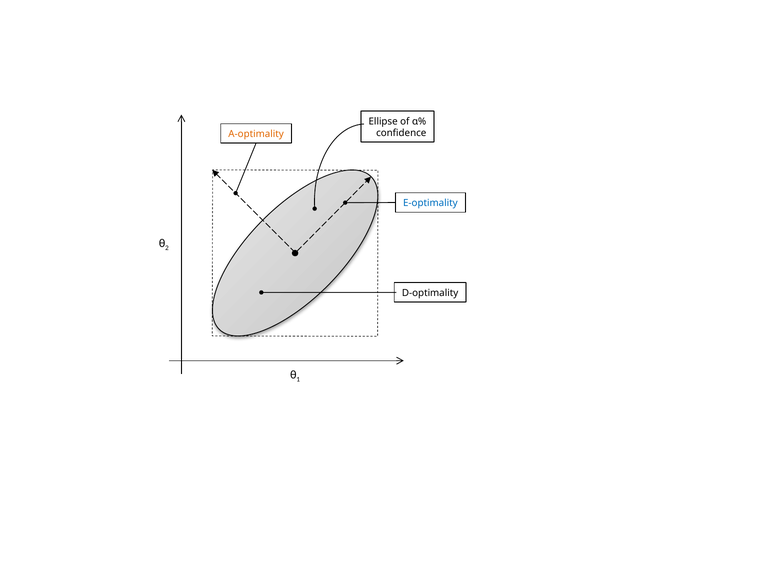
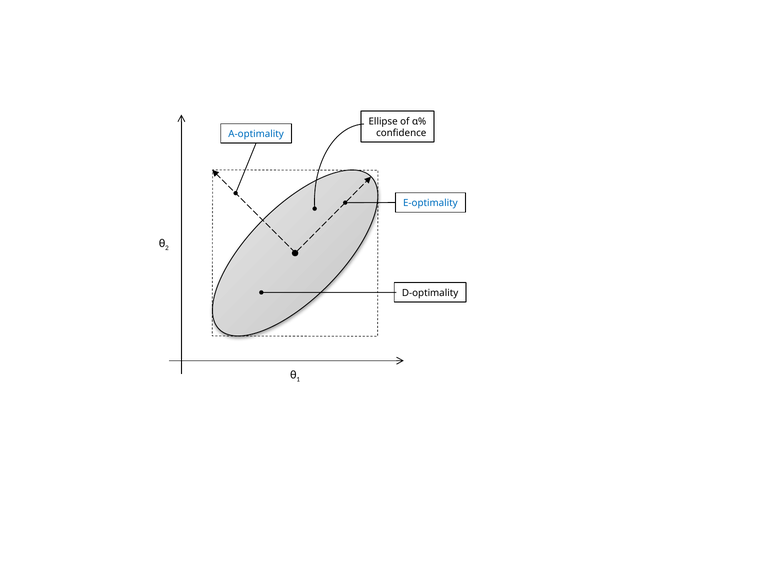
A-optimality colour: orange -> blue (256, 134)
